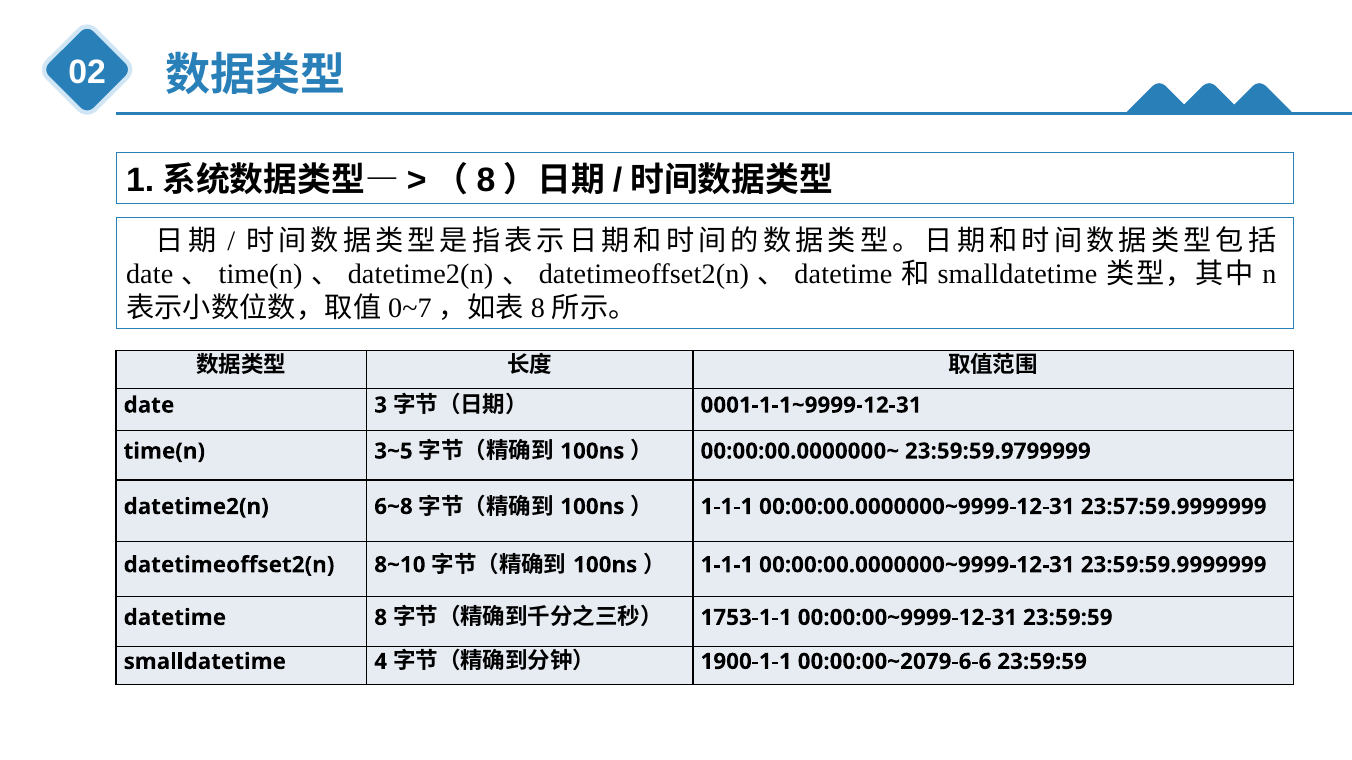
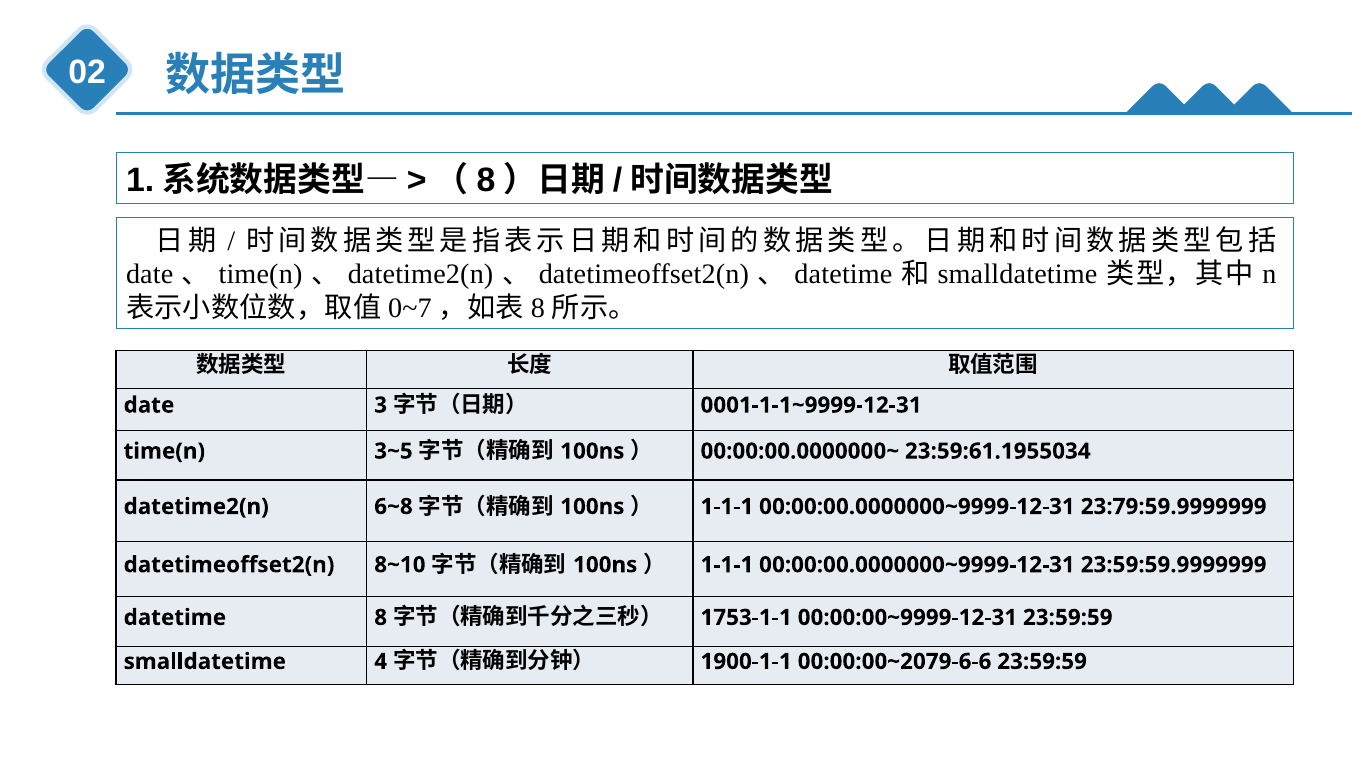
23:59:59.9799999: 23:59:59.9799999 -> 23:59:61.1955034 (998, 451)
23:57:59.9999999: 23:57:59.9999999 -> 23:79:59.9999999 (1174, 507)
